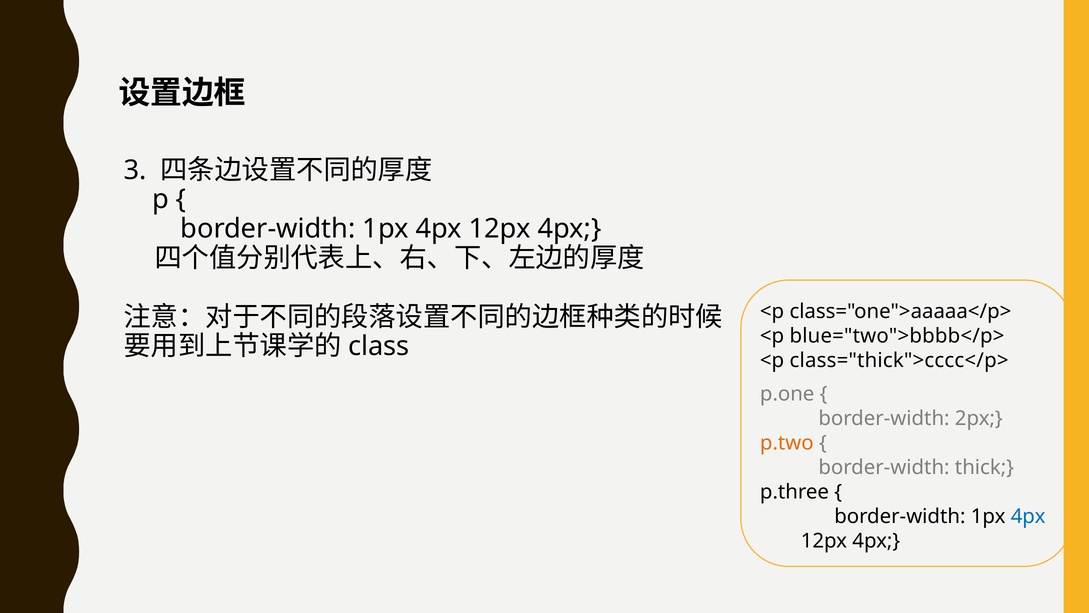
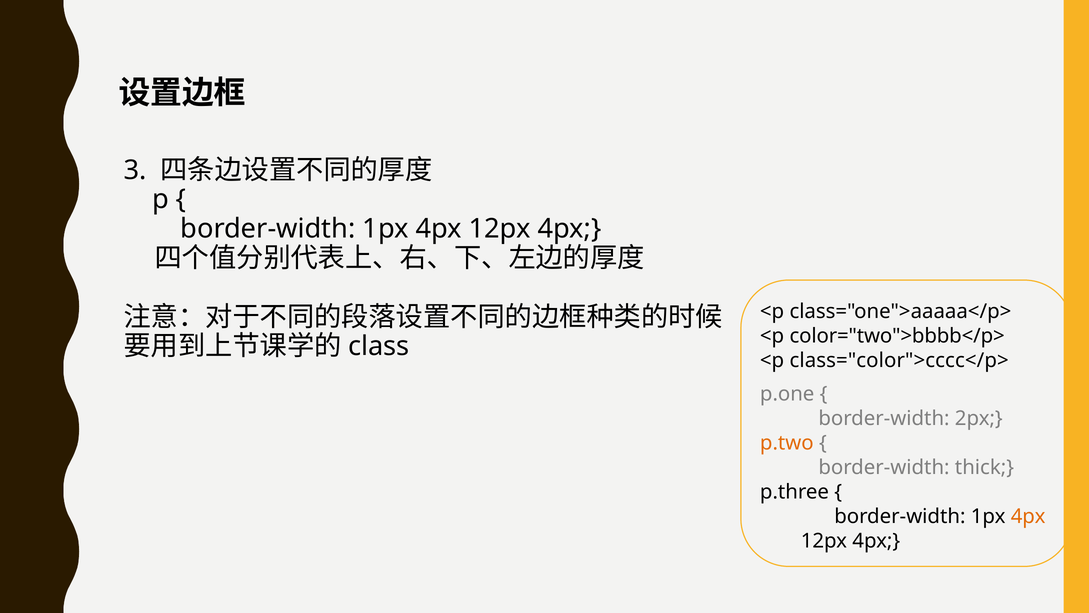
blue="two">bbbb</p>: blue="two">bbbb</p> -> color="two">bbbb</p> (897, 336)
class="thick">cccc</p>: class="thick">cccc</p> -> class="color">cccc</p> (899, 360)
4px colour: blue -> orange (1028, 516)
